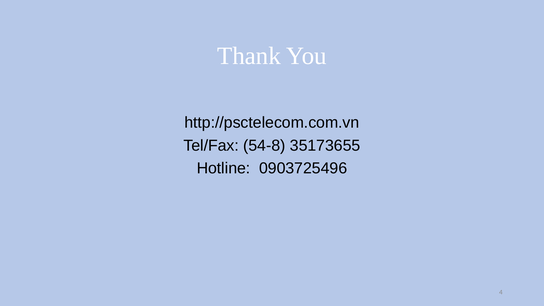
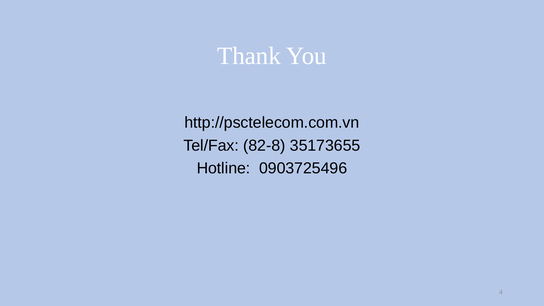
54-8: 54-8 -> 82-8 (264, 146)
